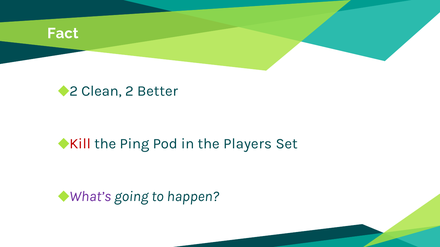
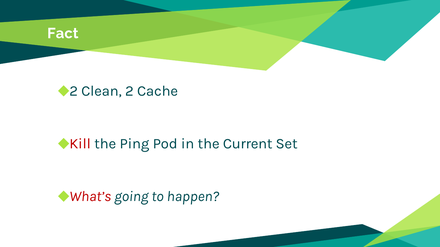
Better: Better -> Cache (158, 91)
Players: Players -> Current (248, 144)
What’s colour: purple -> red (90, 197)
